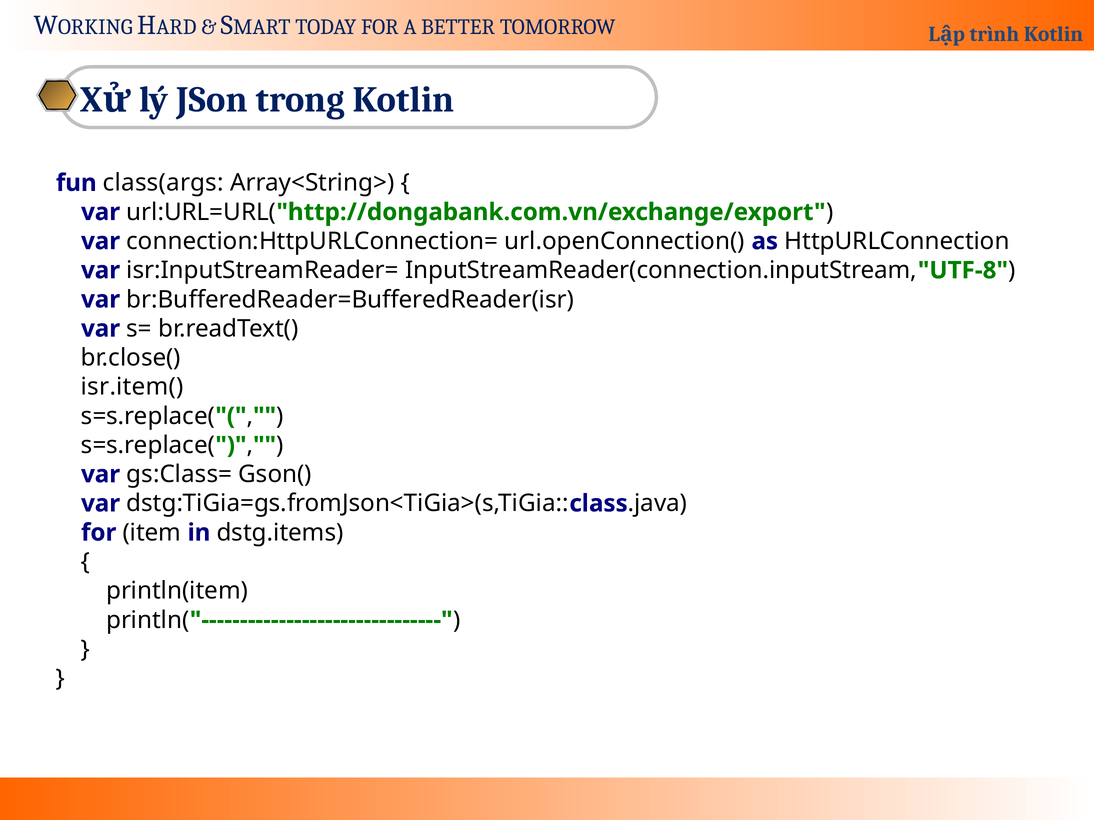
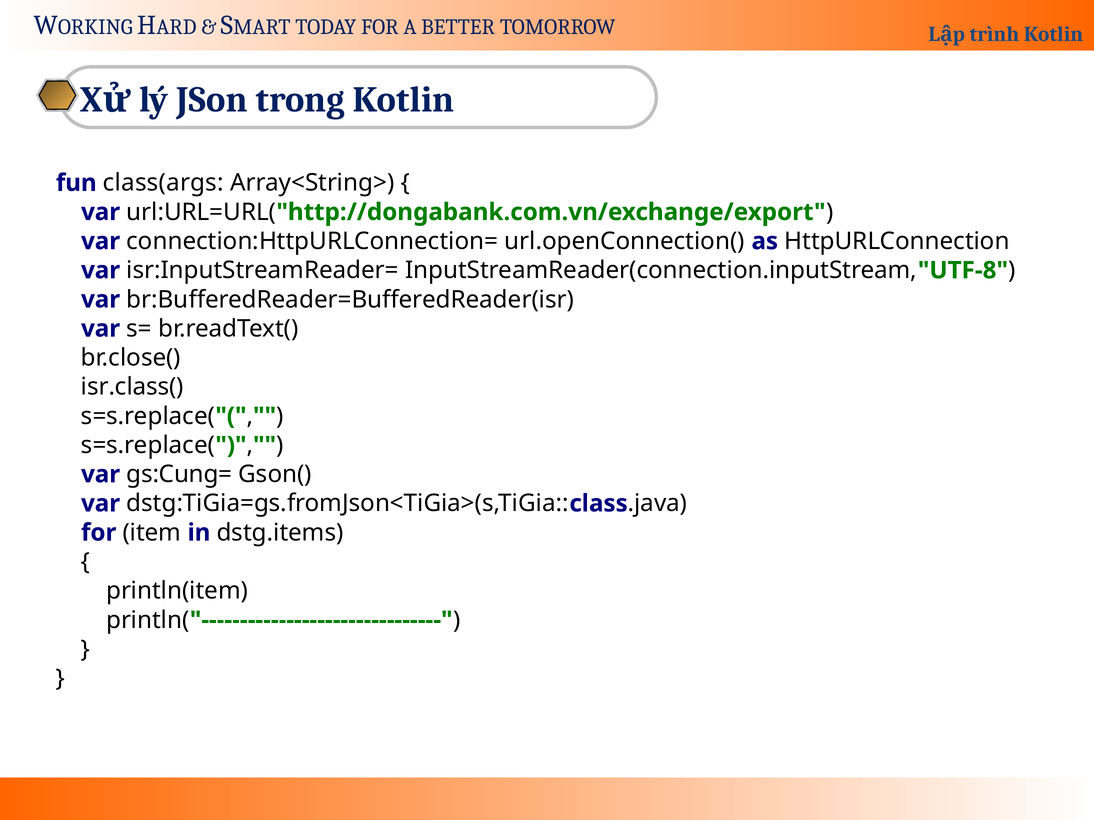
isr.item(: isr.item( -> isr.class( (132, 387)
gs:Class=: gs:Class= -> gs:Cung= (179, 475)
